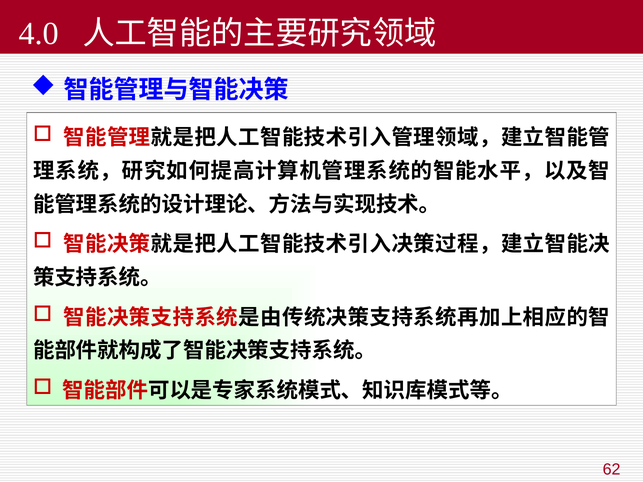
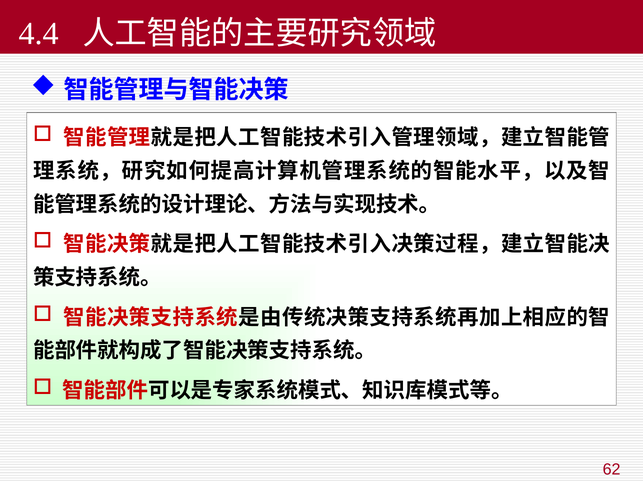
4.0: 4.0 -> 4.4 (39, 34)
